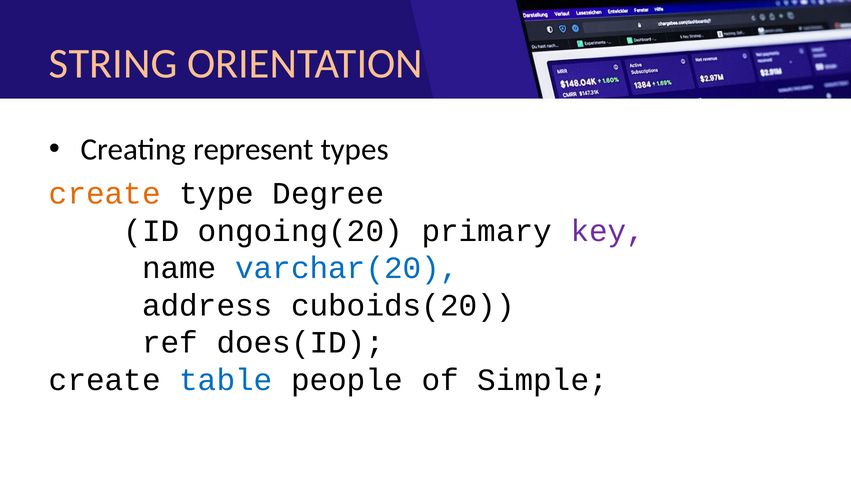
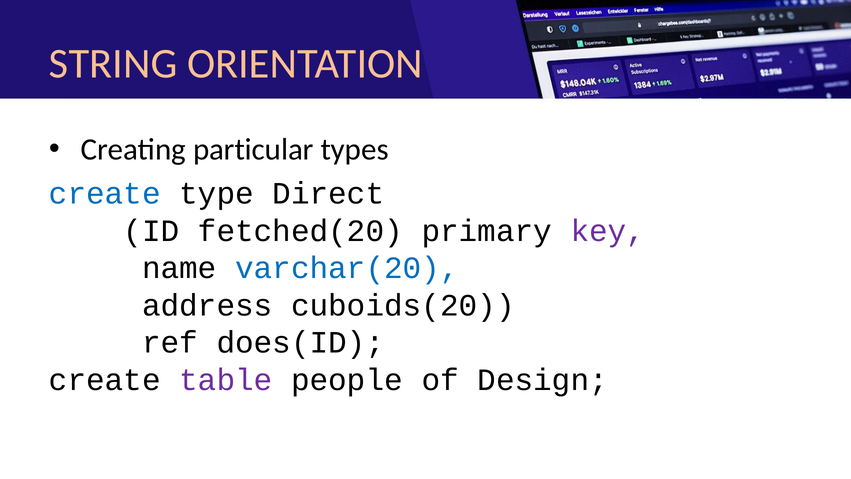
represent: represent -> particular (253, 150)
create colour: orange -> blue (105, 193)
Degree: Degree -> Direct (328, 193)
ongoing(20: ongoing(20 -> fetched(20 (300, 231)
table colour: blue -> purple (226, 380)
Simple: Simple -> Design (543, 380)
